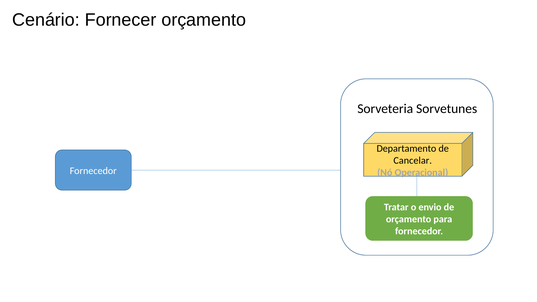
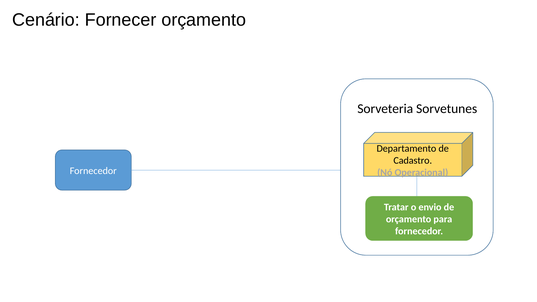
Cancelar: Cancelar -> Cadastro (413, 161)
